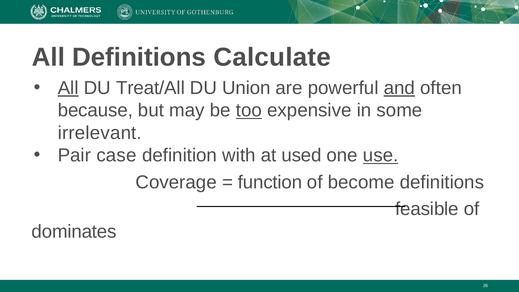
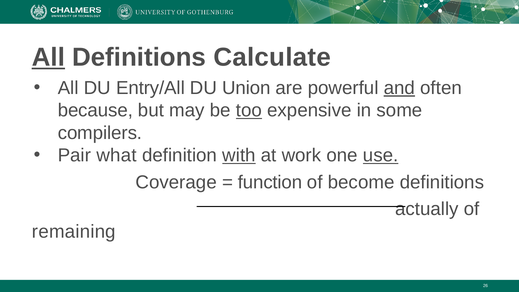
All underline: none -> present (48, 57)
All underline: present -> none (68, 88)
Treat/All: Treat/All -> Entry/All (150, 88)
irrelevant: irrelevant -> compilers (100, 133)
case: case -> what (117, 155)
with underline: none -> present (239, 155)
used: used -> work (301, 155)
feasible: feasible -> actually (427, 209)
dominates: dominates -> remaining (74, 231)
